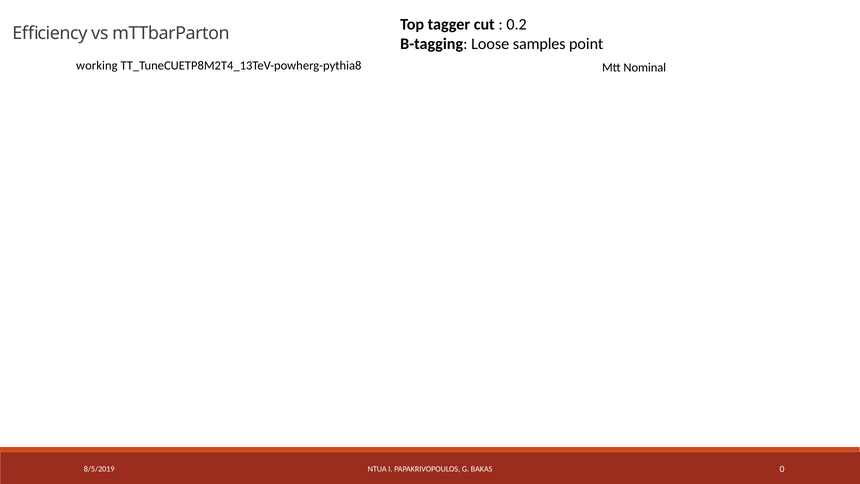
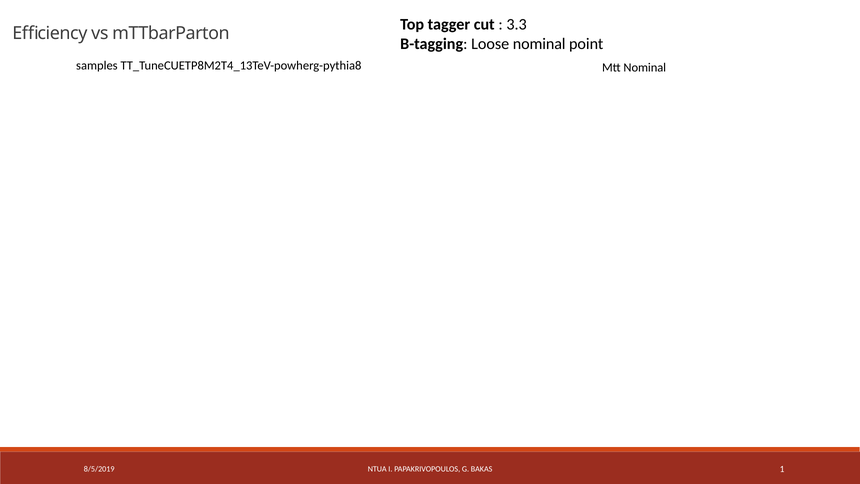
0.2: 0.2 -> 3.3 (517, 24)
Loose samples: samples -> nominal (539, 44)
working: working -> samples (97, 66)
0: 0 -> 1 (782, 469)
